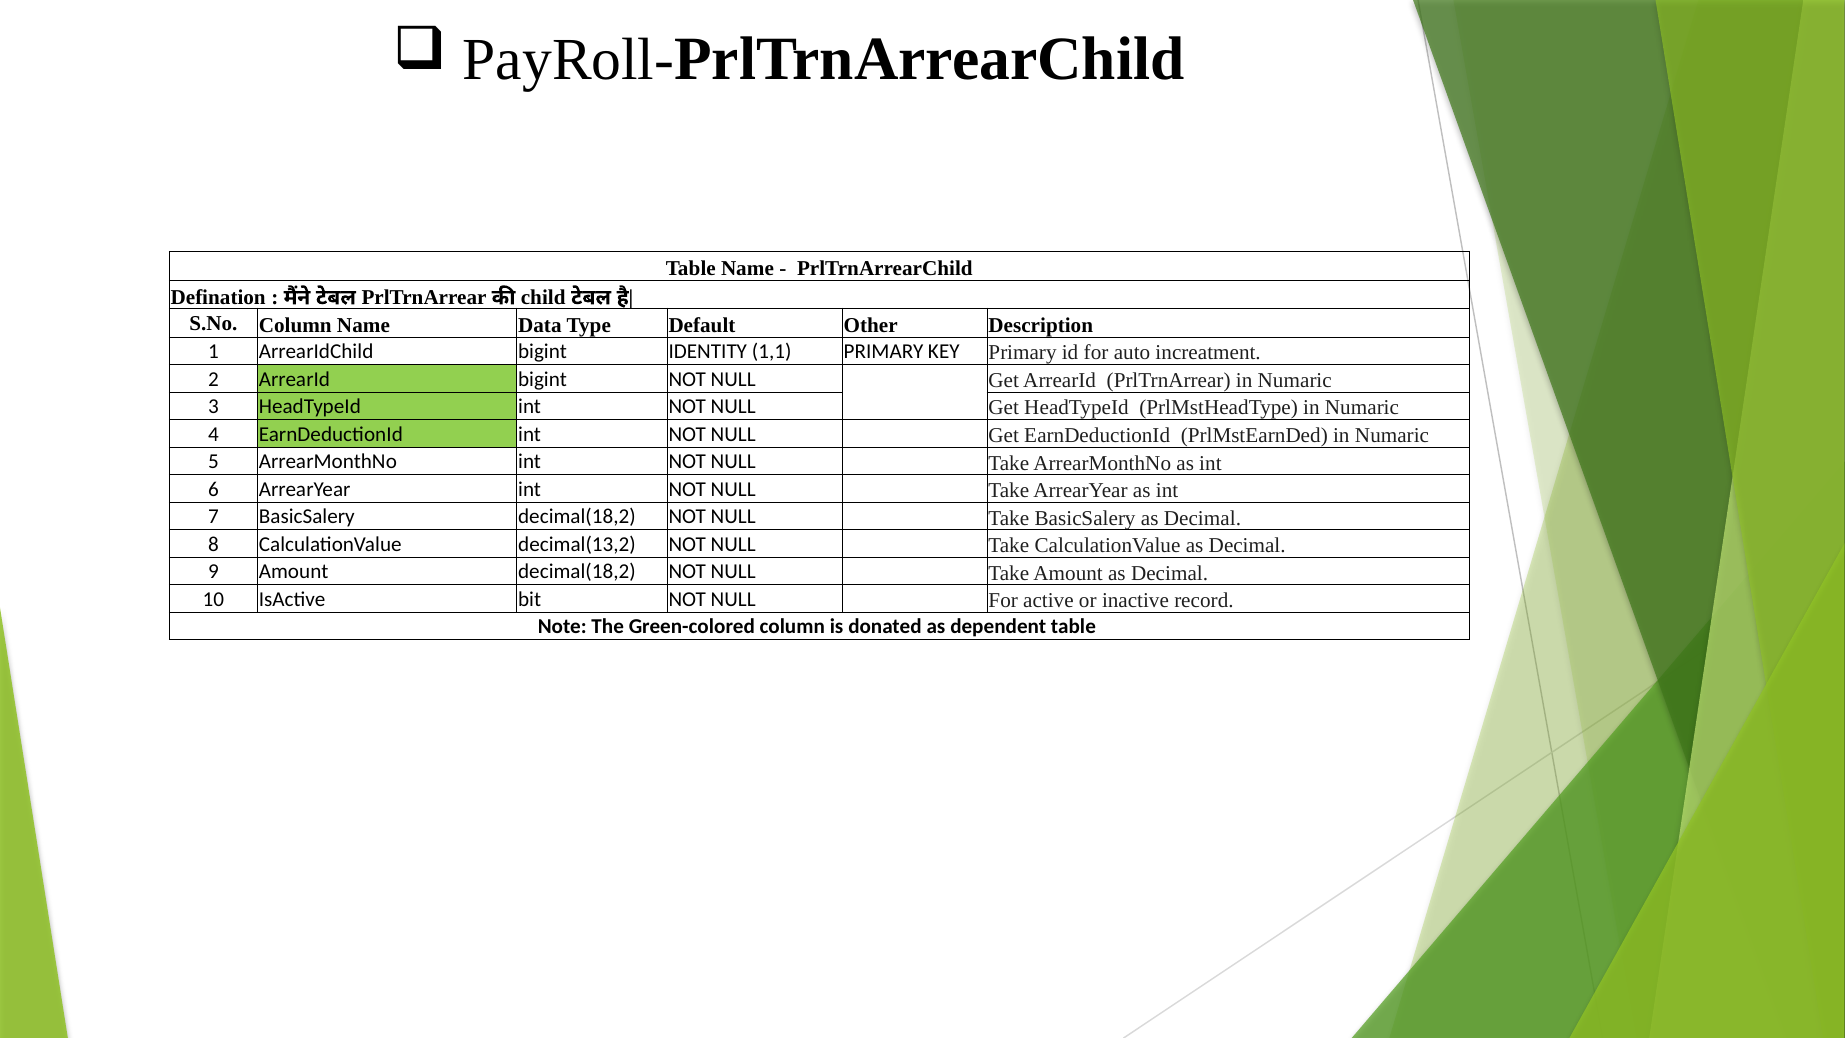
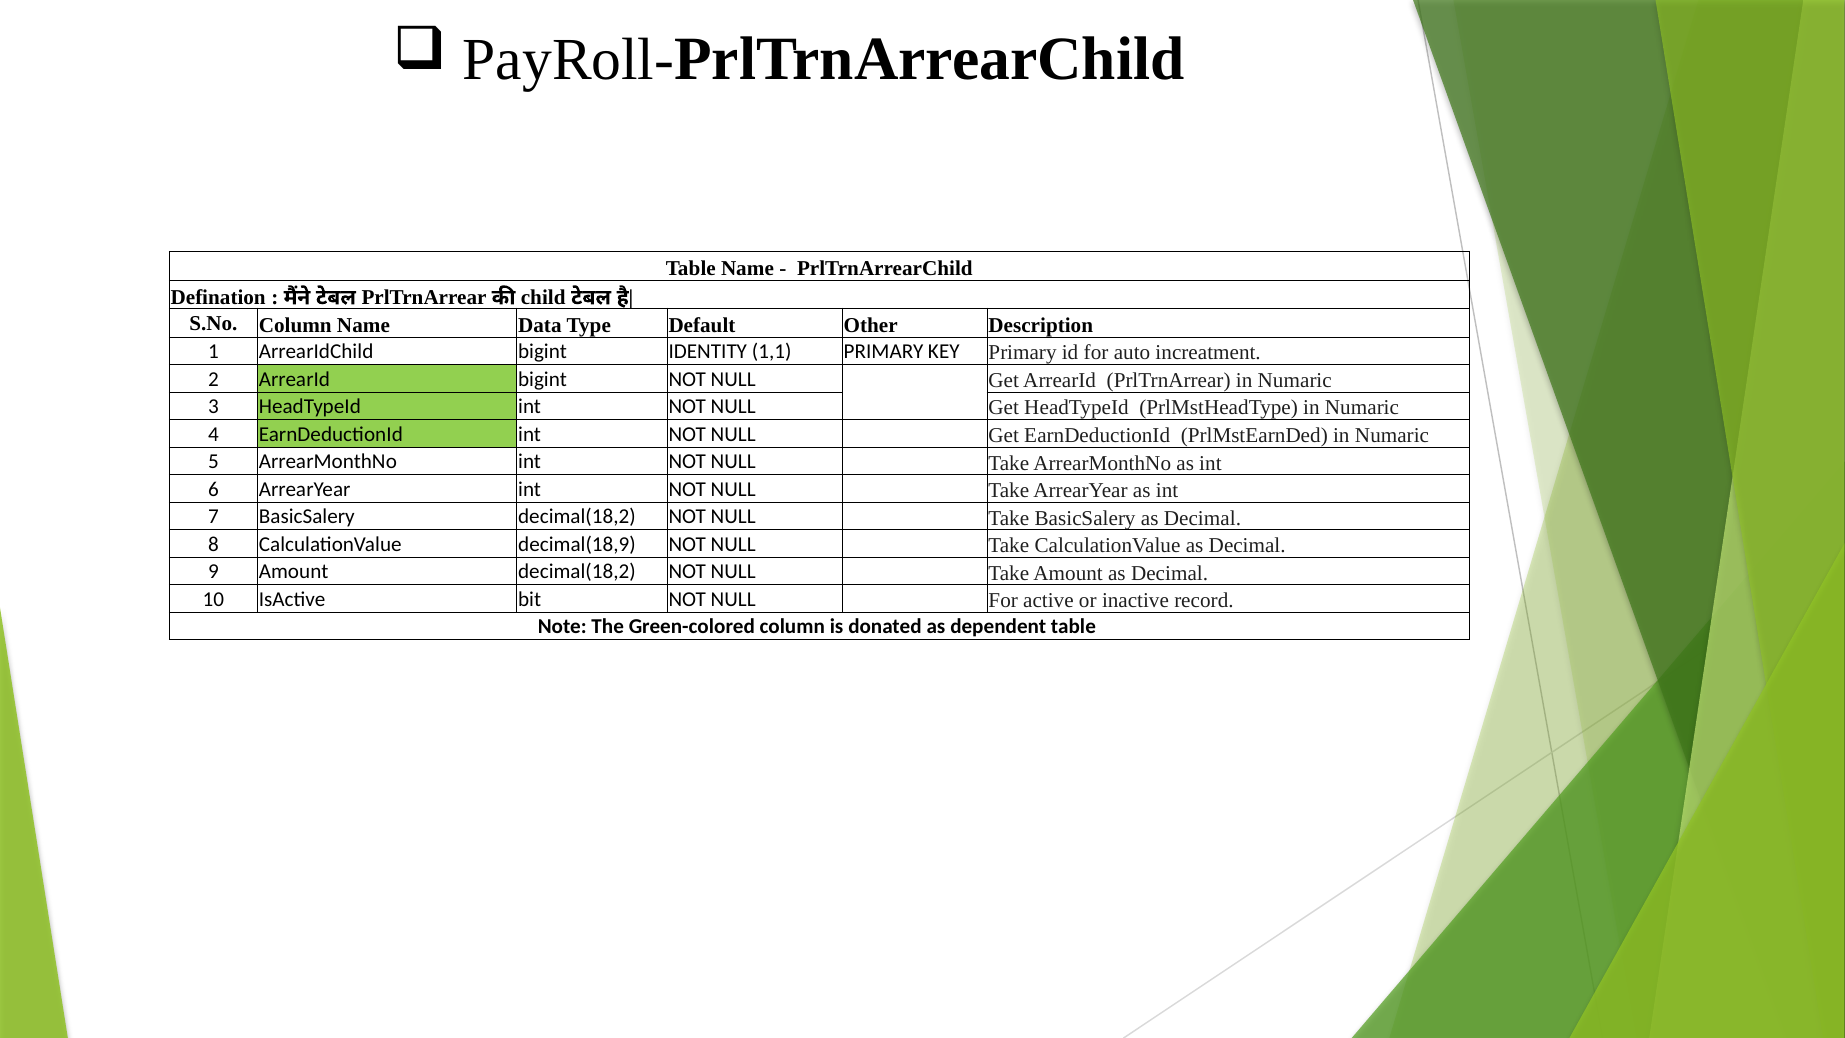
decimal(13,2: decimal(13,2 -> decimal(18,9 (577, 544)
